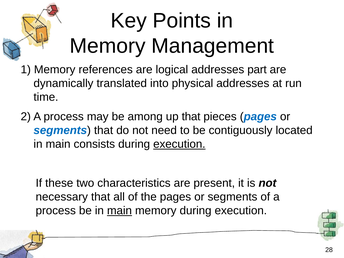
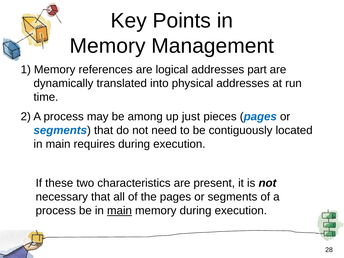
up that: that -> just (191, 117)
consists: consists -> requires (94, 144)
execution underline: present -> none (179, 144)
